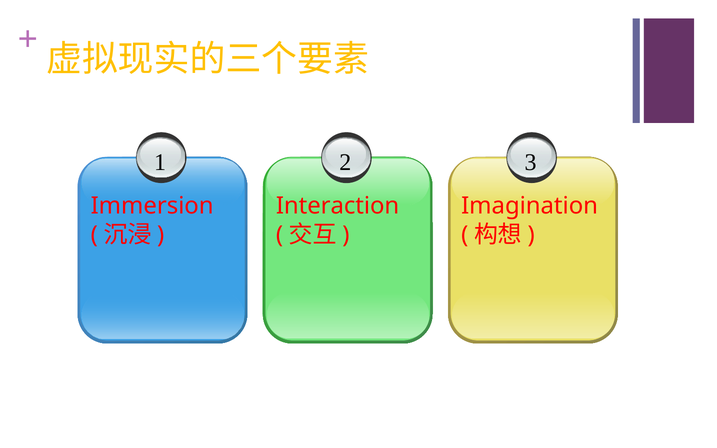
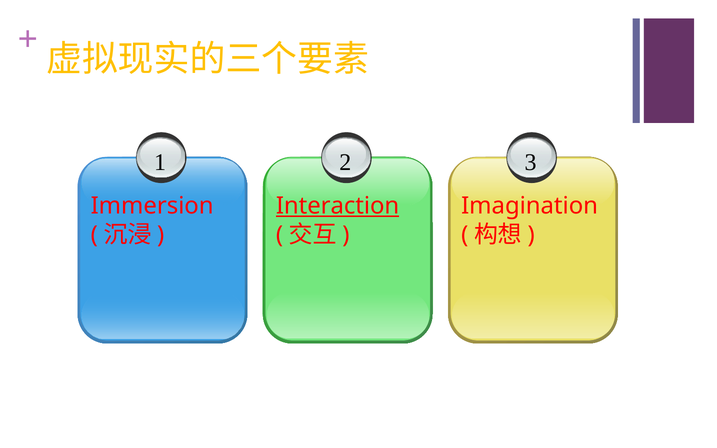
Interaction underline: none -> present (338, 206)
